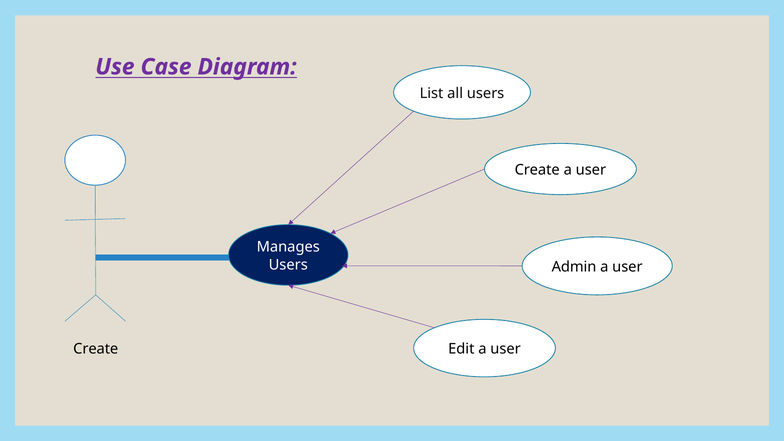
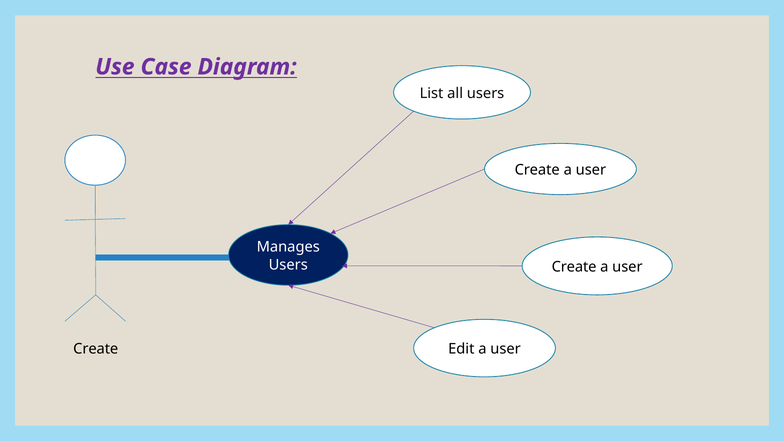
Admin: Admin -> Create (574, 267)
